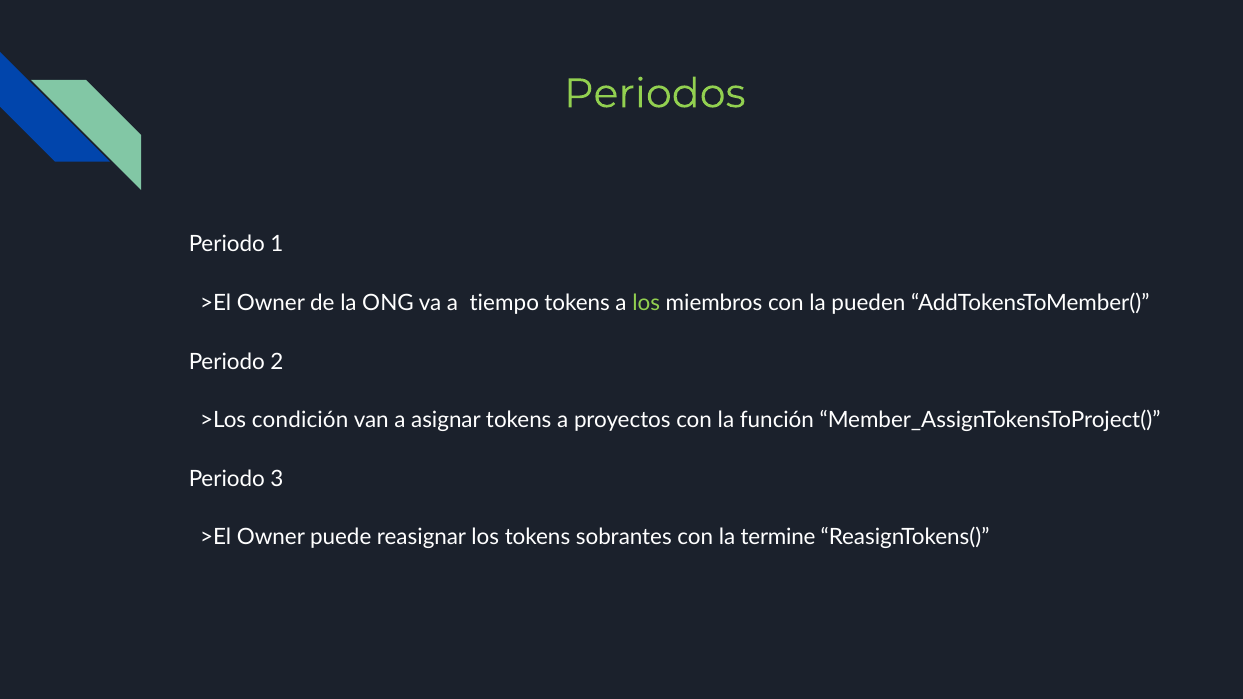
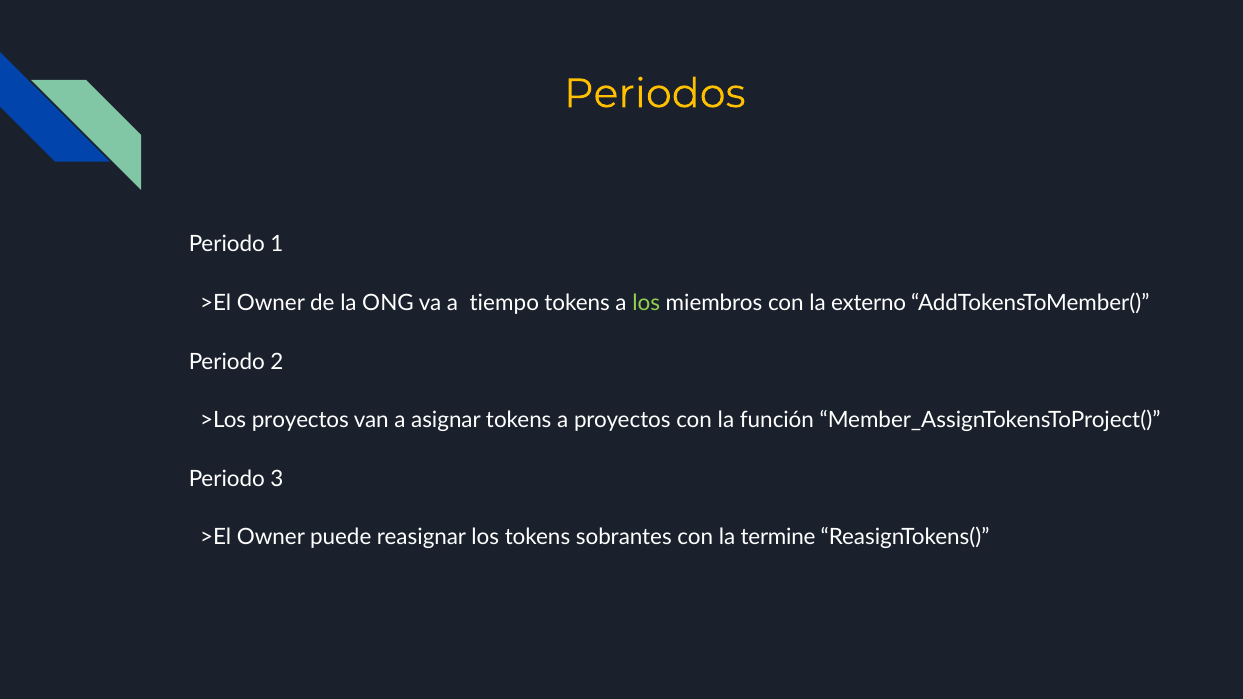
Periodos colour: light green -> yellow (655, 94)
pueden: pueden -> externo (869, 303)
>Los condición: condición -> proyectos (300, 420)
